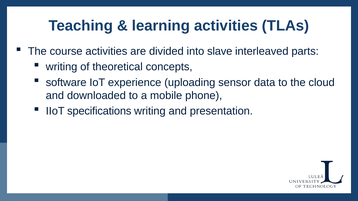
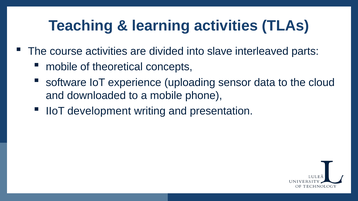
writing: writing -> mobile (62, 67)
specifications: specifications -> development (99, 111)
